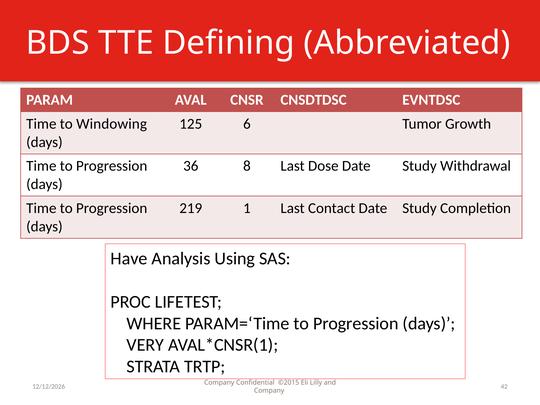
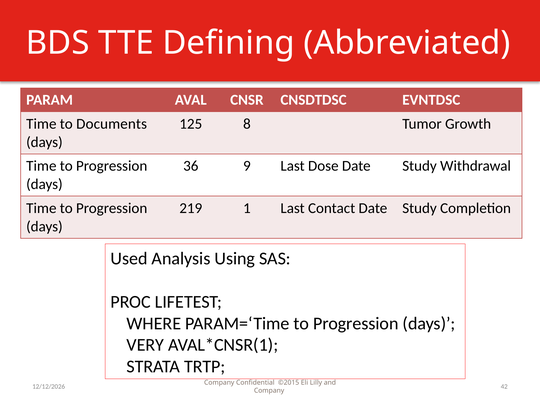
Windowing: Windowing -> Documents (112, 124)
6: 6 -> 8 (247, 124)
8: 8 -> 9 (247, 166)
Have: Have -> Used (129, 259)
